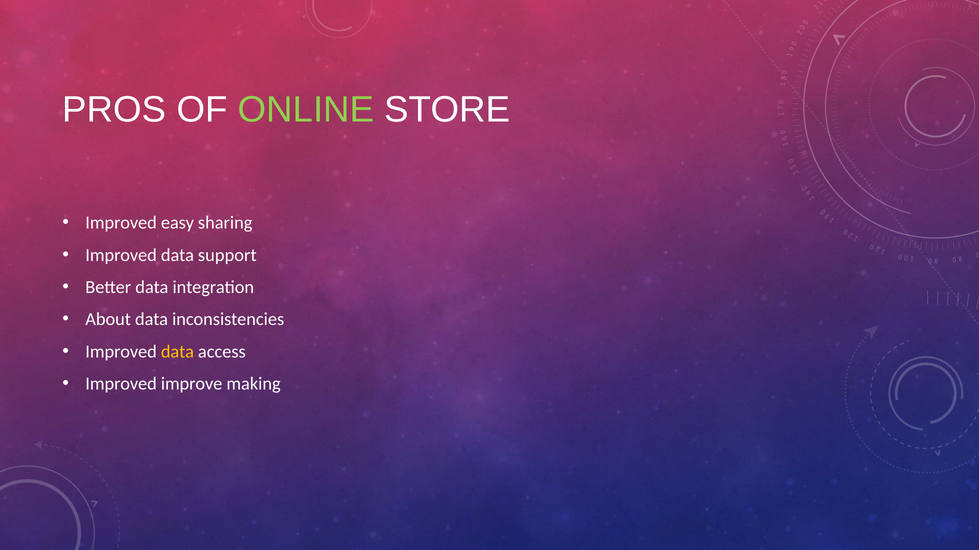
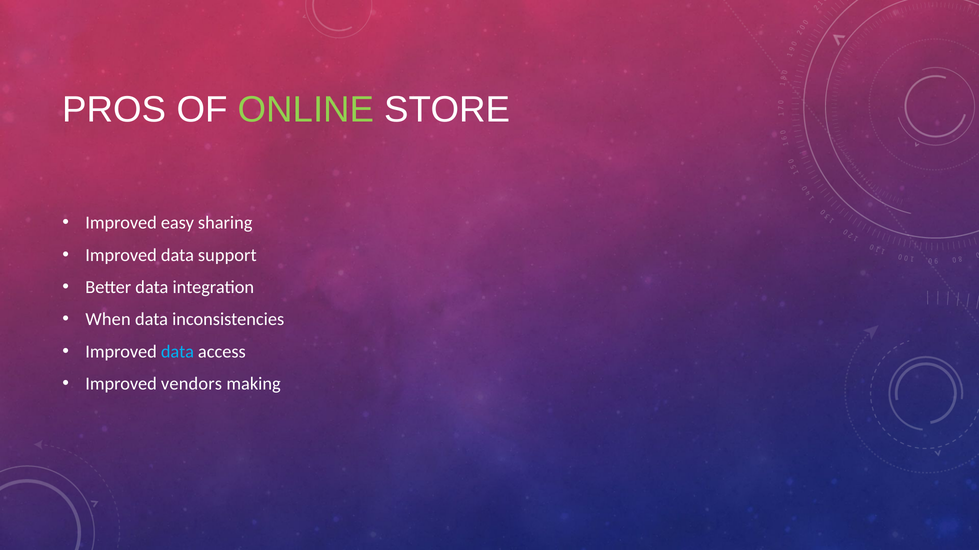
About: About -> When (108, 320)
data colour: yellow -> light blue (177, 352)
improve: improve -> vendors (192, 384)
